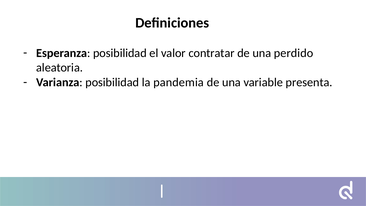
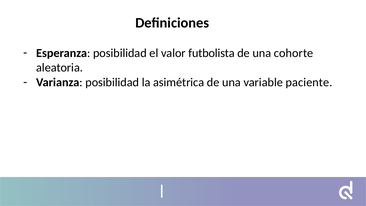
contratar: contratar -> futbolista (212, 53)
perdido: perdido -> cohorte (294, 53)
pandemia: pandemia -> asimétrica (179, 82)
presenta: presenta -> paciente (309, 82)
